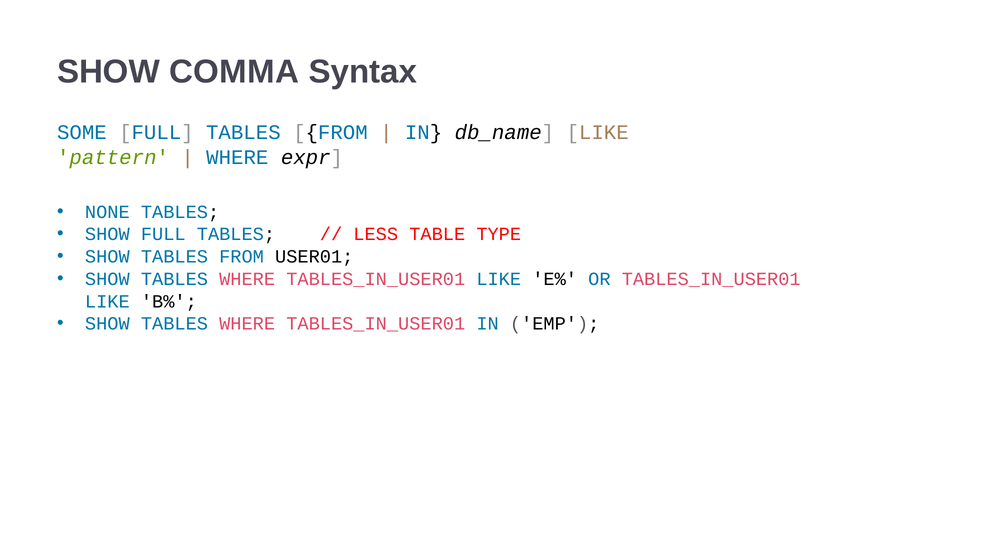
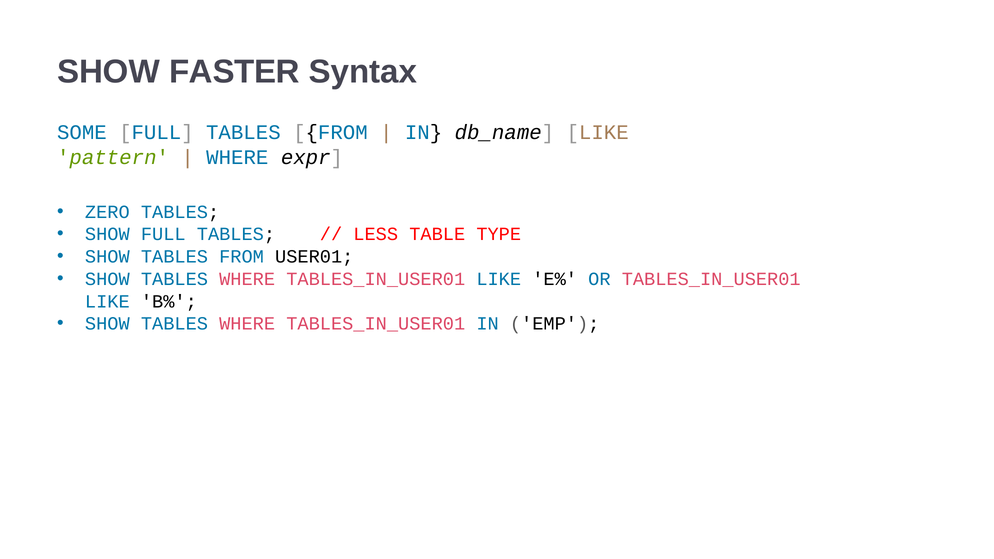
COMMA: COMMA -> FASTER (234, 72)
NONE: NONE -> ZERO (107, 212)
